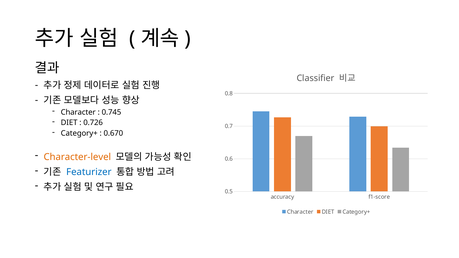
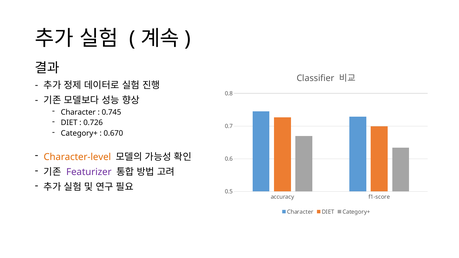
Featurizer colour: blue -> purple (89, 172)
